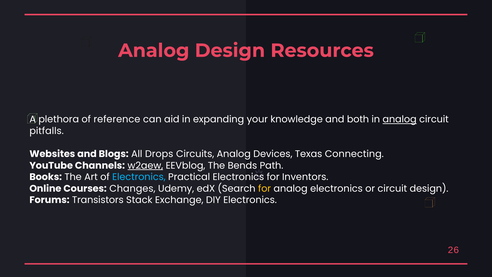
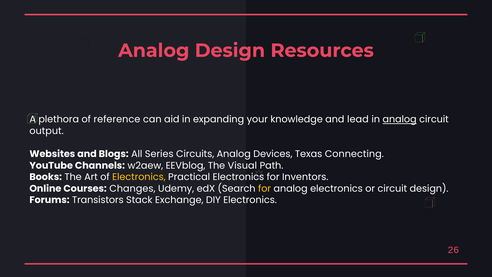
both: both -> lead (358, 119)
pitfalls: pitfalls -> output (47, 131)
Drops: Drops -> Series (159, 154)
w2aew underline: present -> none (145, 165)
Bends: Bends -> Visual (242, 165)
Electronics colour: light blue -> yellow (139, 177)
